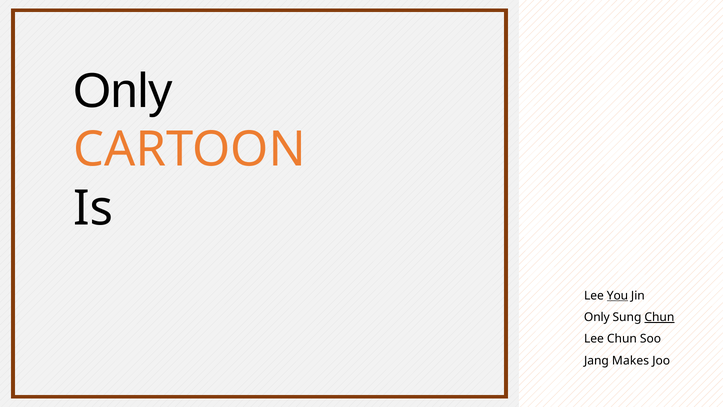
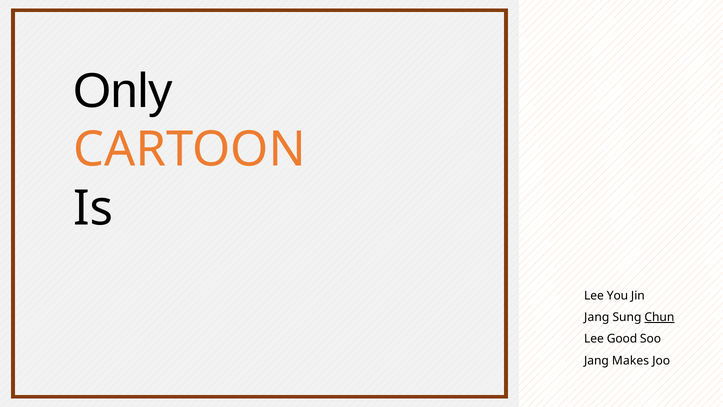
You underline: present -> none (618, 295)
Only: Only -> Jang (597, 317)
Lee Chun: Chun -> Good (622, 339)
